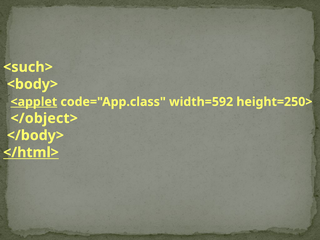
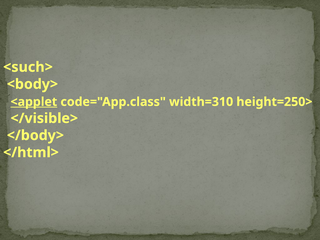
width=592: width=592 -> width=310 (201, 102)
</object>: </object> -> </visible> (44, 118)
</html> underline: present -> none (31, 152)
